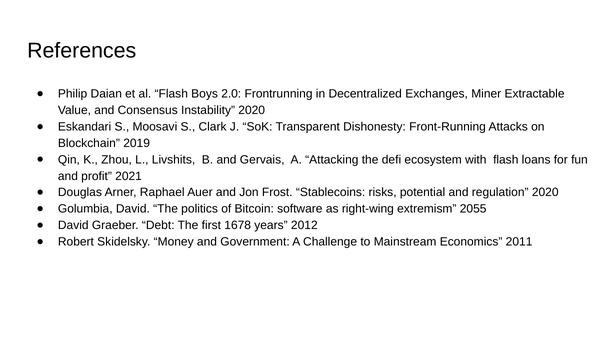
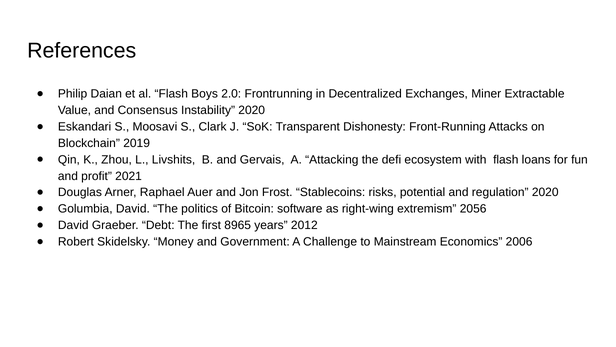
2055: 2055 -> 2056 (473, 209)
1678: 1678 -> 8965 (238, 225)
2011: 2011 -> 2006 (519, 241)
